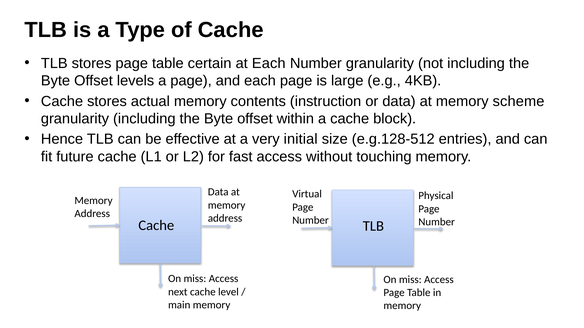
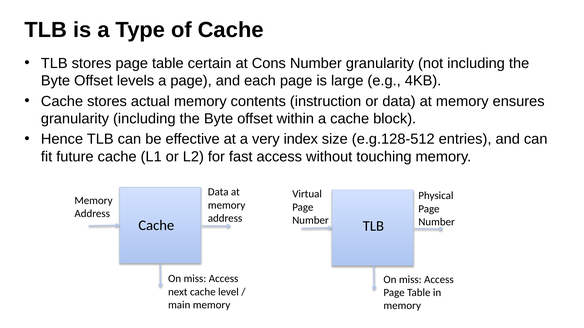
at Each: Each -> Cons (269, 63)
scheme: scheme -> ensures (519, 101)
initial: initial -> index (301, 139)
